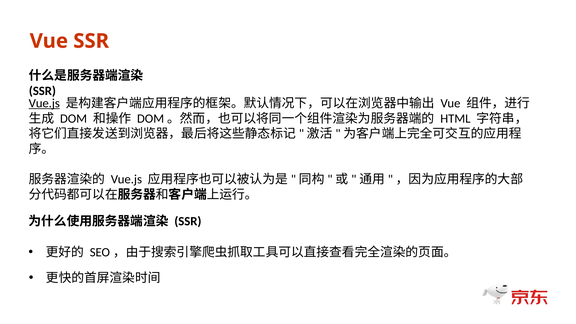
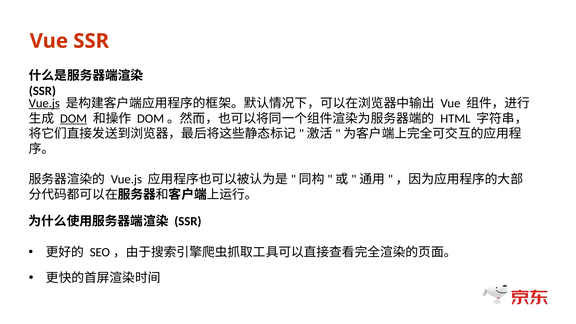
DOM underline: none -> present (74, 118)
